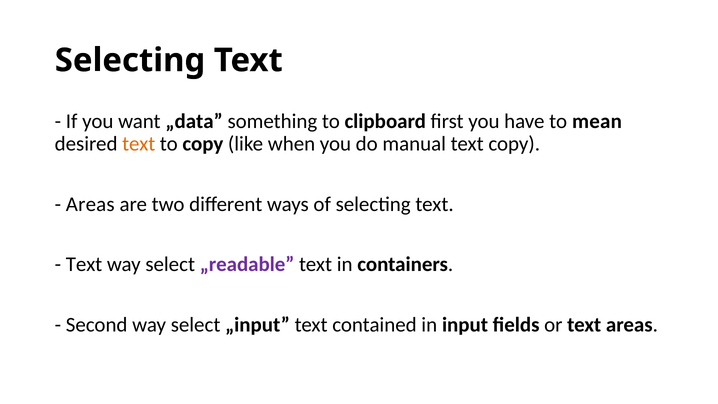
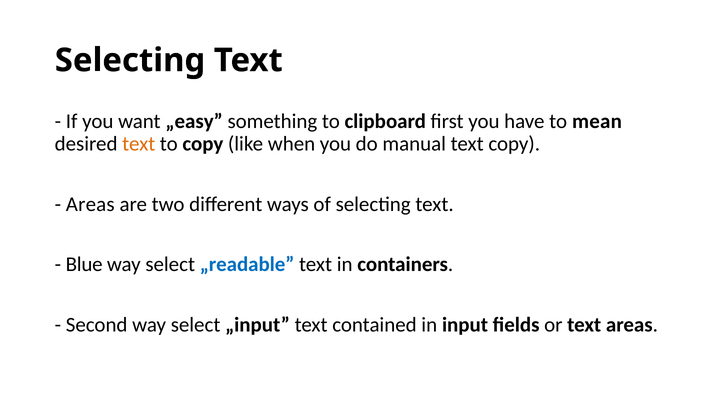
„data: „data -> „easy (194, 121)
Text: Text -> Blue (84, 264)
„readable colour: purple -> blue (247, 264)
